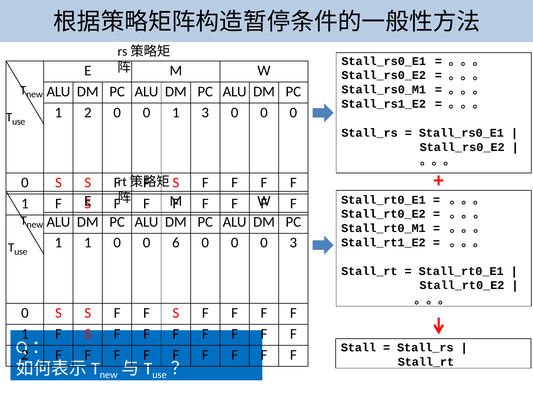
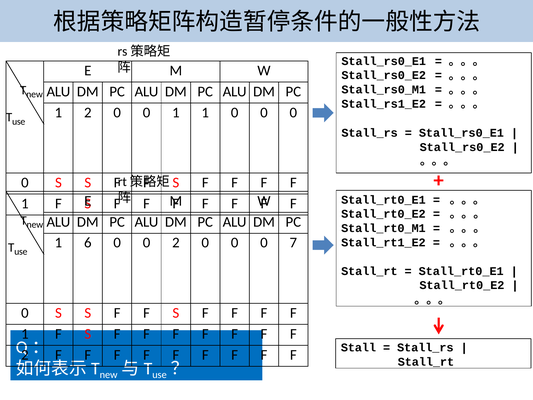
1 3: 3 -> 1 (205, 112)
1 1: 1 -> 6 (88, 243)
0 6: 6 -> 2 (176, 243)
0 3: 3 -> 7 (293, 243)
